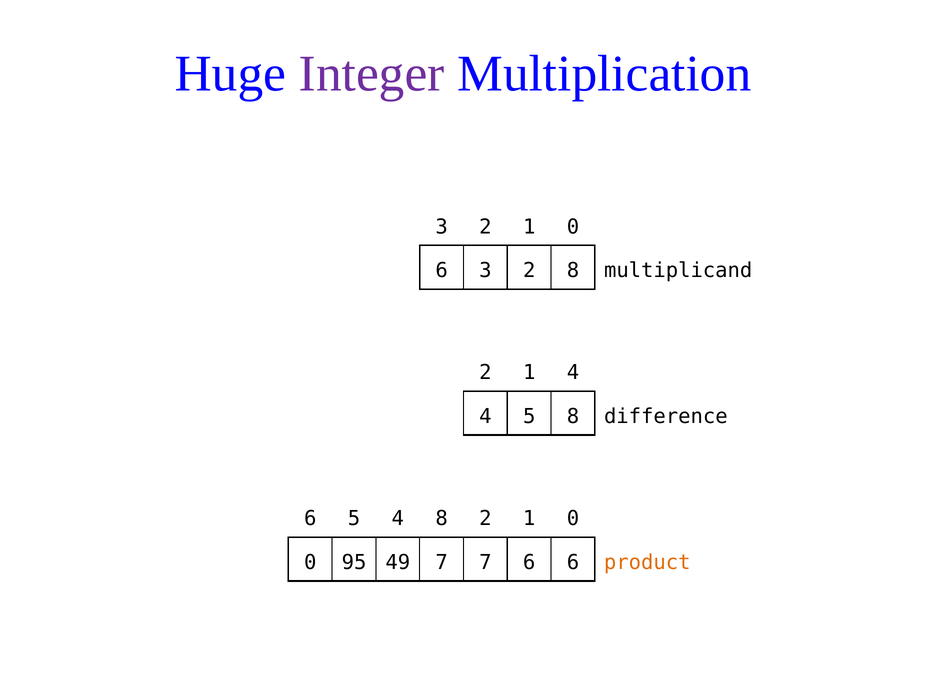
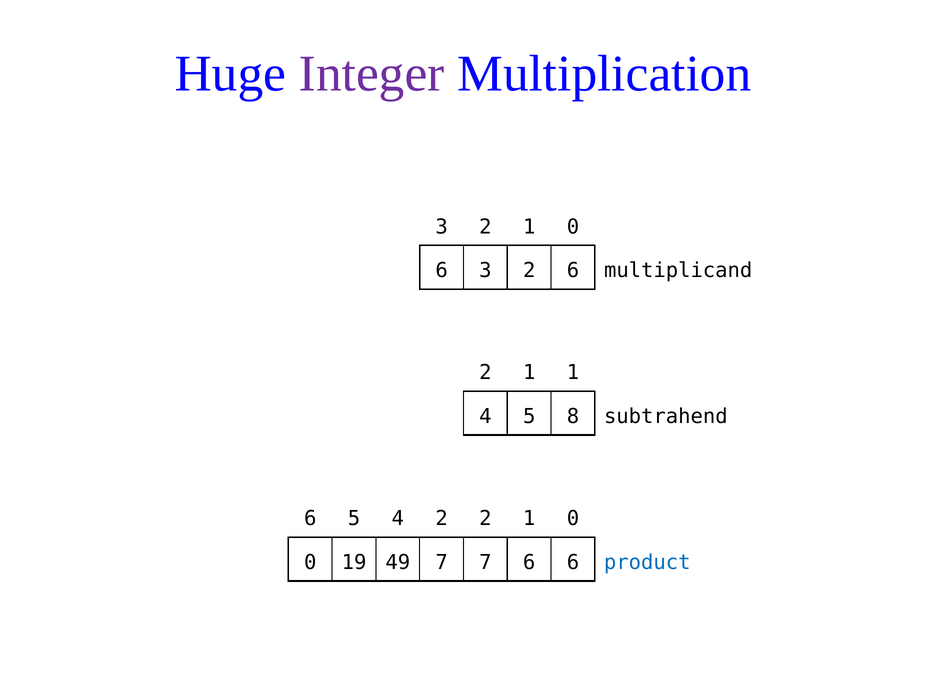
2 8: 8 -> 6 (573, 271)
1 4: 4 -> 1 (573, 373)
difference: difference -> subtrahend (666, 417)
4 8: 8 -> 2 (442, 519)
95: 95 -> 19 (354, 563)
product colour: orange -> blue (647, 563)
